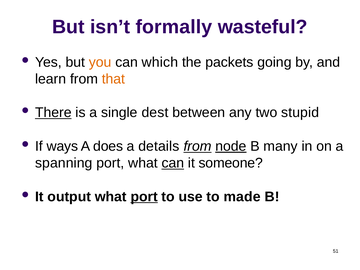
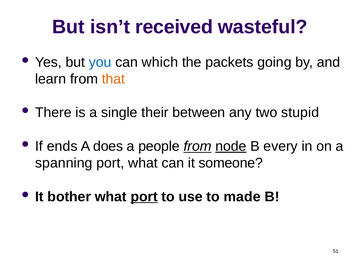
formally: formally -> received (174, 27)
you colour: orange -> blue (100, 62)
There underline: present -> none (53, 113)
dest: dest -> their (155, 113)
ways: ways -> ends (62, 146)
details: details -> people (159, 146)
many: many -> every (281, 146)
can underline: present -> none (173, 163)
output: output -> bother (69, 197)
